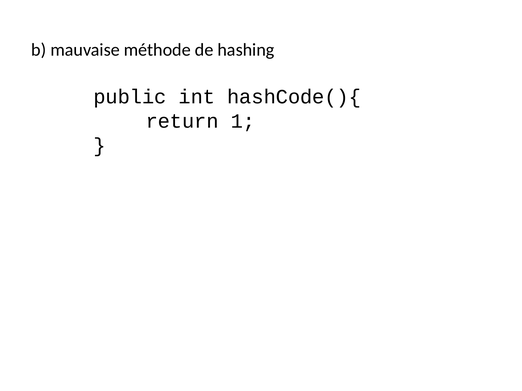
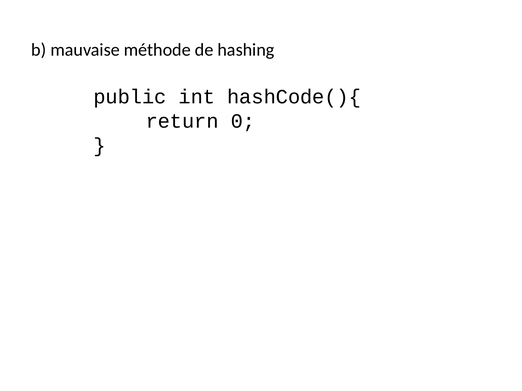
1: 1 -> 0 (243, 121)
